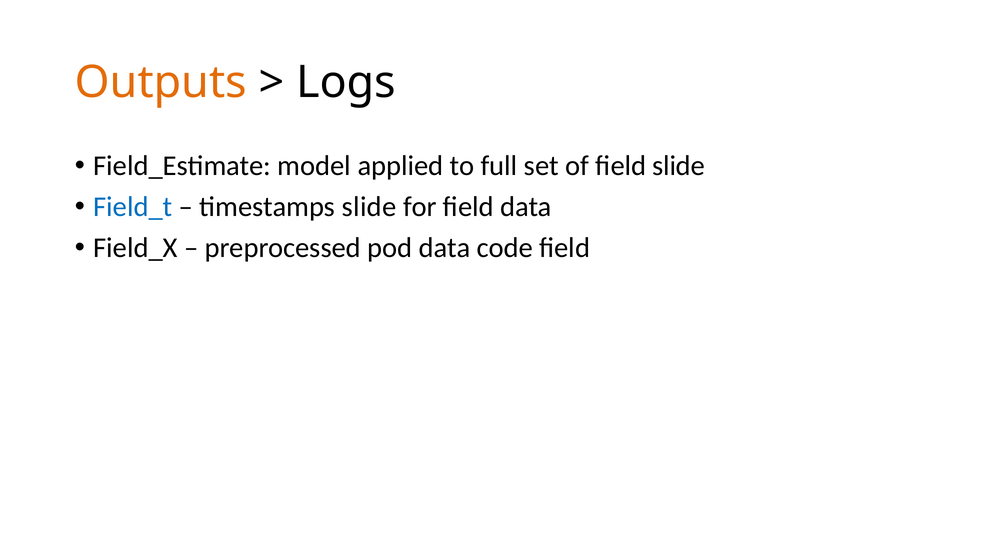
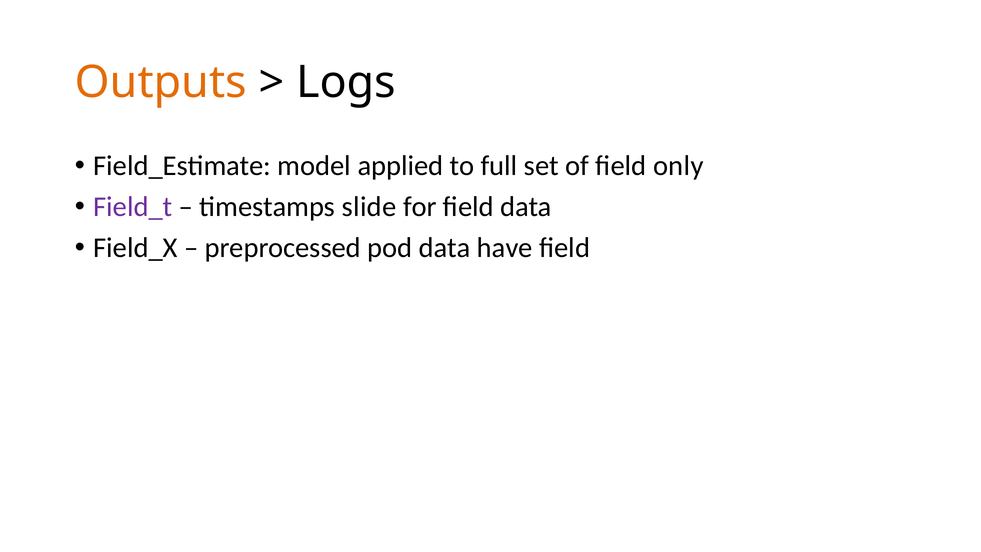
field slide: slide -> only (678, 166)
Field_t colour: blue -> purple (133, 207)
code: code -> have (505, 248)
